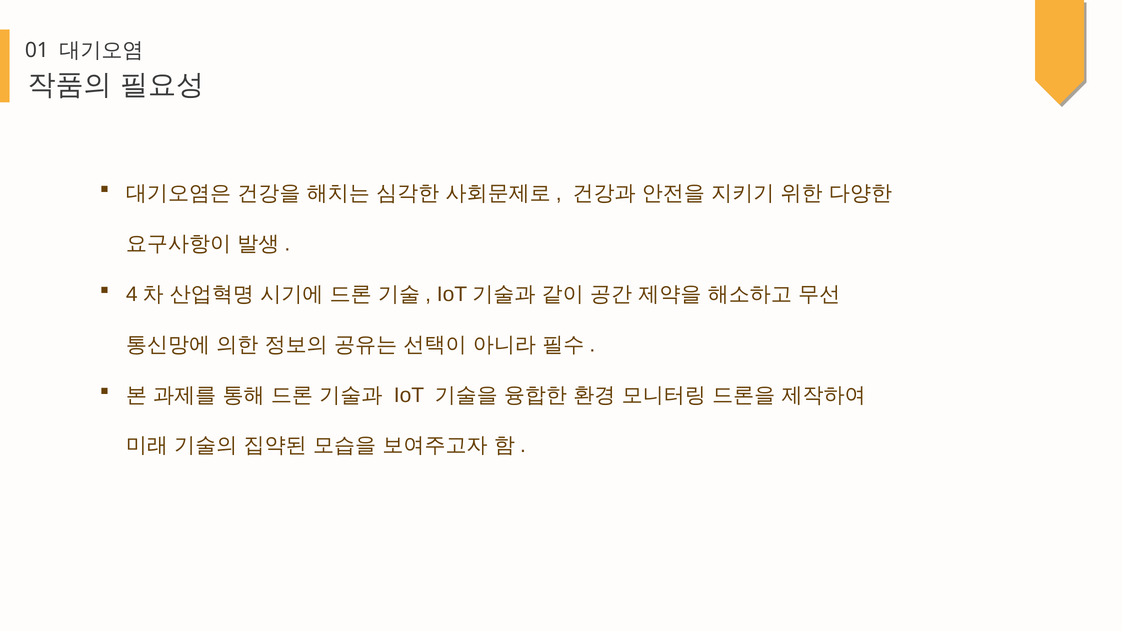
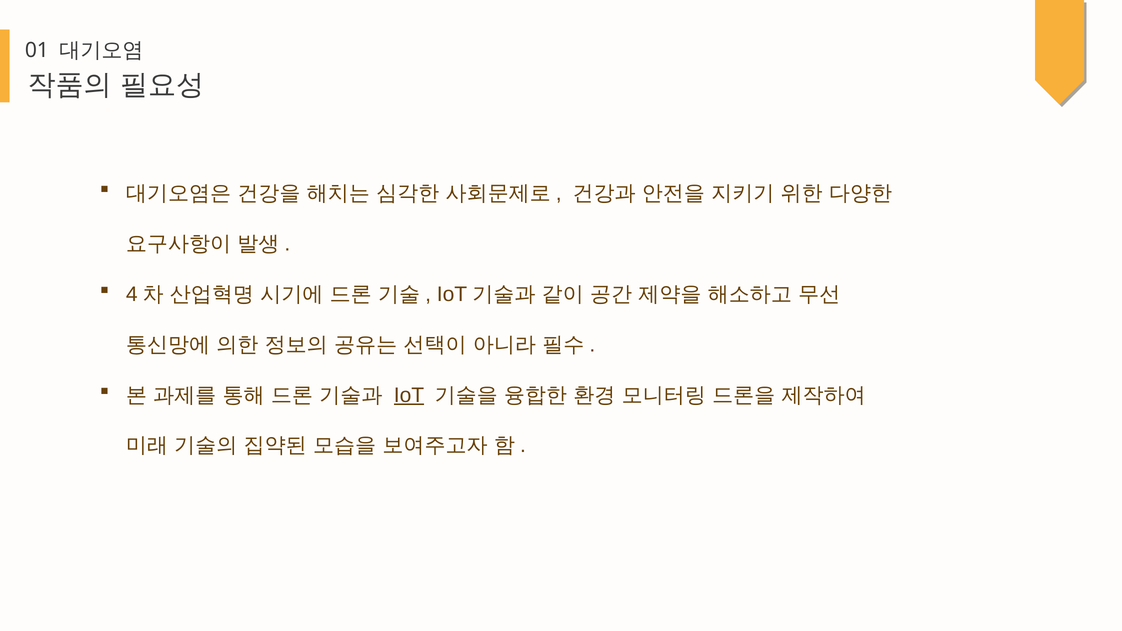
IoT underline: none -> present (409, 395)
